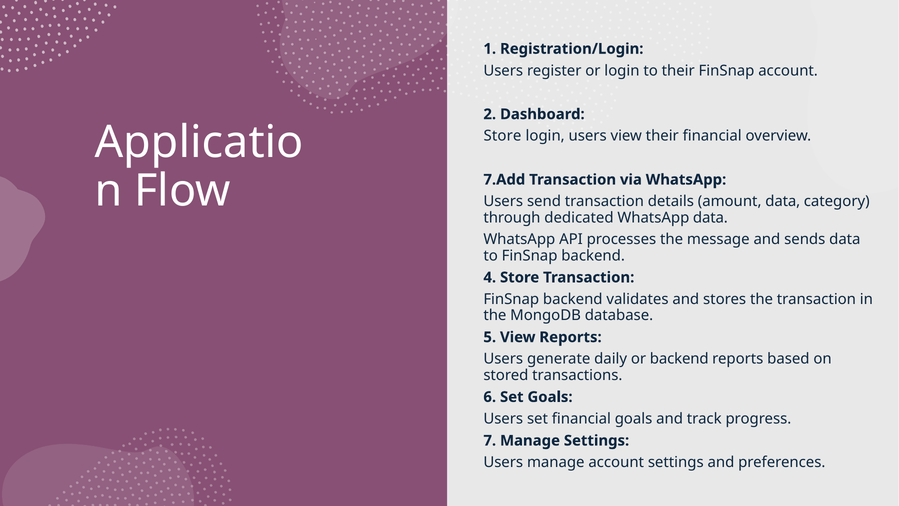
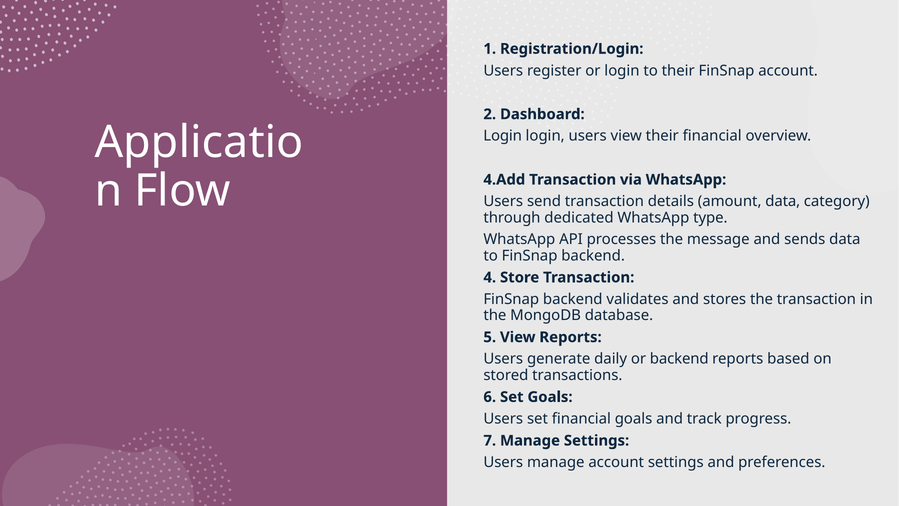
Store: Store -> Login (503, 136)
7.Add: 7.Add -> 4.Add (504, 180)
WhatsApp data: data -> type (710, 218)
